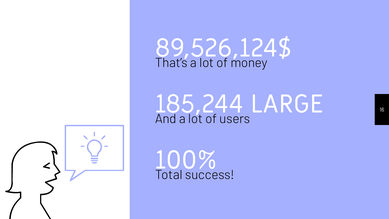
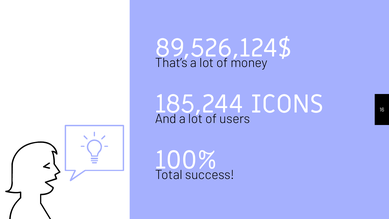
LARGE: LARGE -> ICONS (287, 104)
